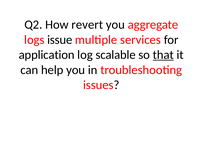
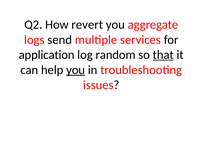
issue: issue -> send (60, 40)
scalable: scalable -> random (116, 55)
you underline: none -> present (76, 70)
